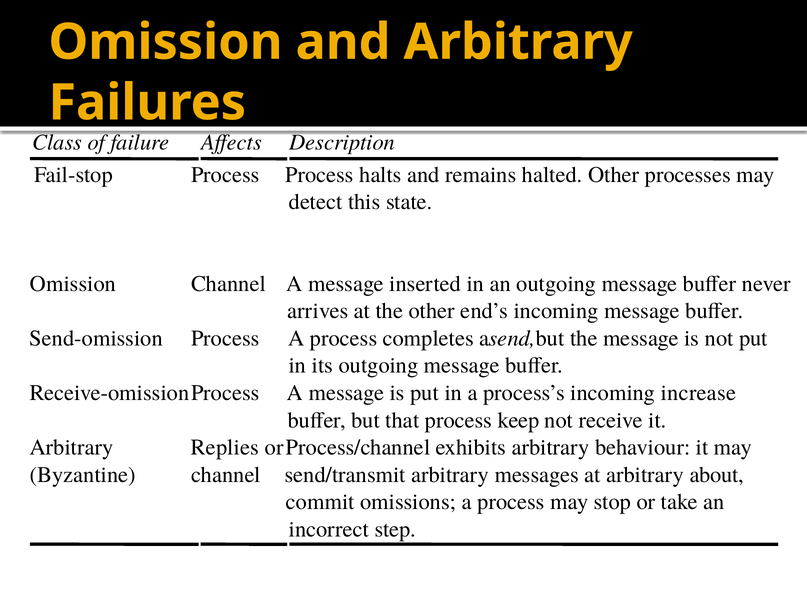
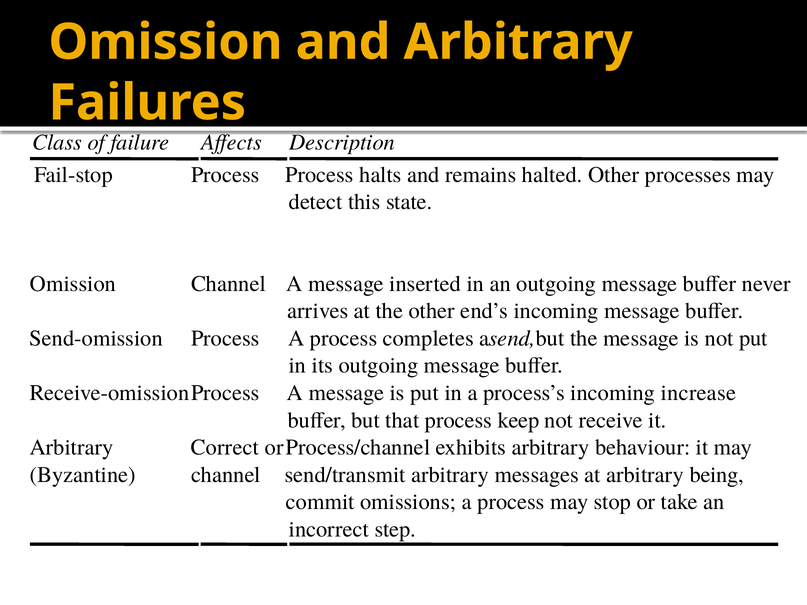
Replies: Replies -> Correct (225, 448)
about: about -> being (717, 475)
